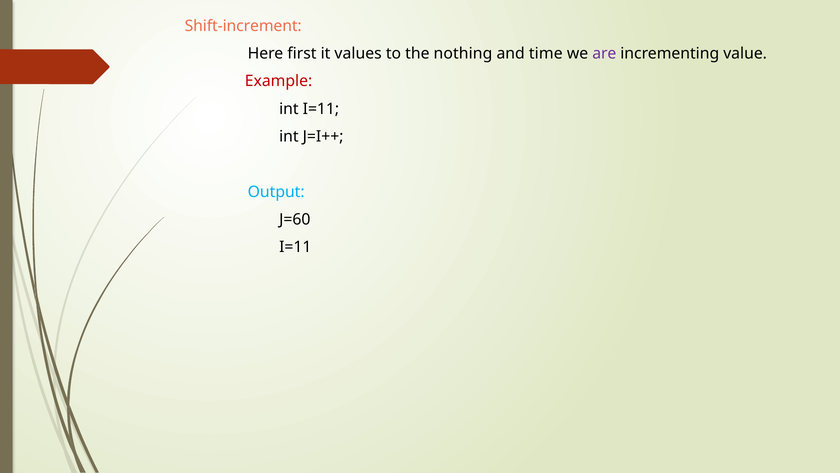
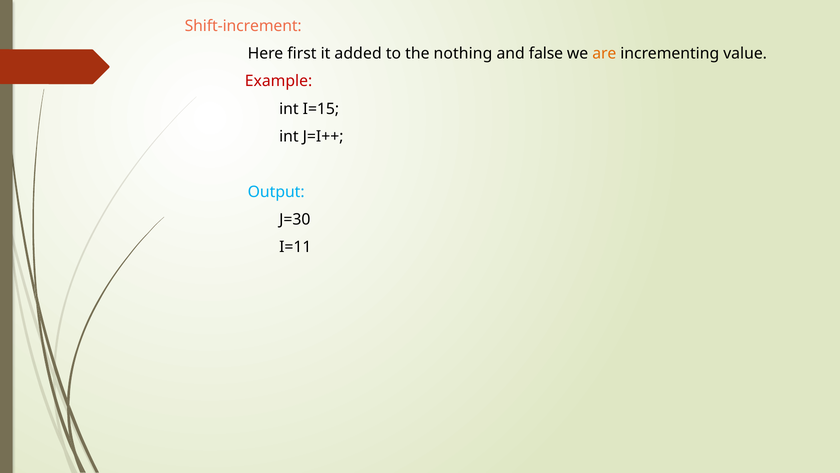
values: values -> added (358, 53)
time: time -> false (546, 53)
are colour: purple -> orange (604, 53)
int I=11: I=11 -> I=15 (321, 109)
J=60: J=60 -> J=30 (295, 219)
